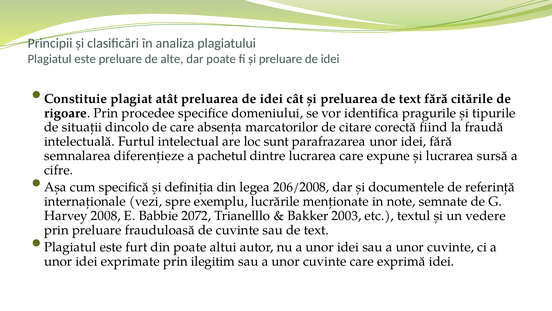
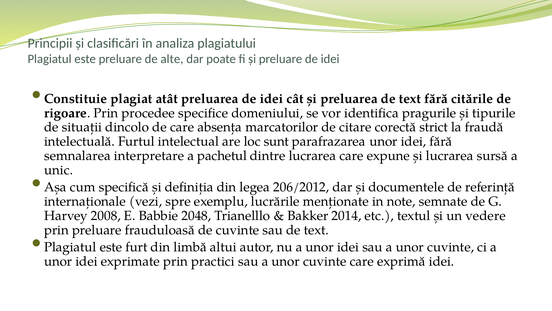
fiind: fiind -> strict (434, 127)
diferențieze: diferențieze -> interpretare (149, 156)
cifre: cifre -> unic (59, 170)
206/2008: 206/2008 -> 206/2012 (301, 187)
2072: 2072 -> 2048 (196, 215)
2003: 2003 -> 2014 (346, 215)
din poate: poate -> limbă (190, 247)
ilegitim: ilegitim -> practici (213, 261)
